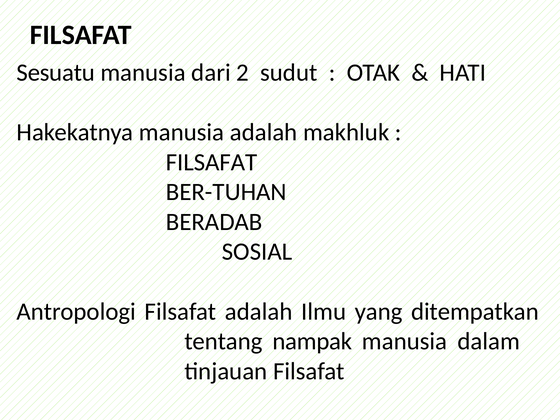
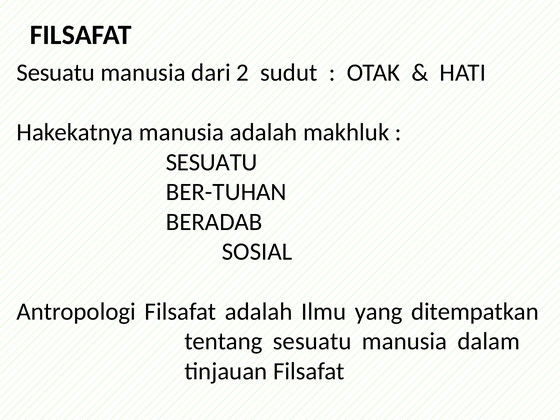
FILSAFAT: FILSAFAT -> SESUATU (212, 162)
tentang nampak: nampak -> sesuatu (312, 341)
